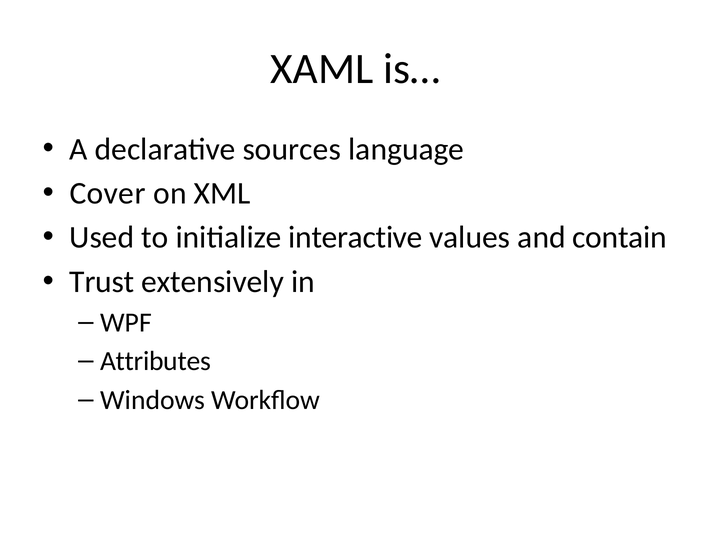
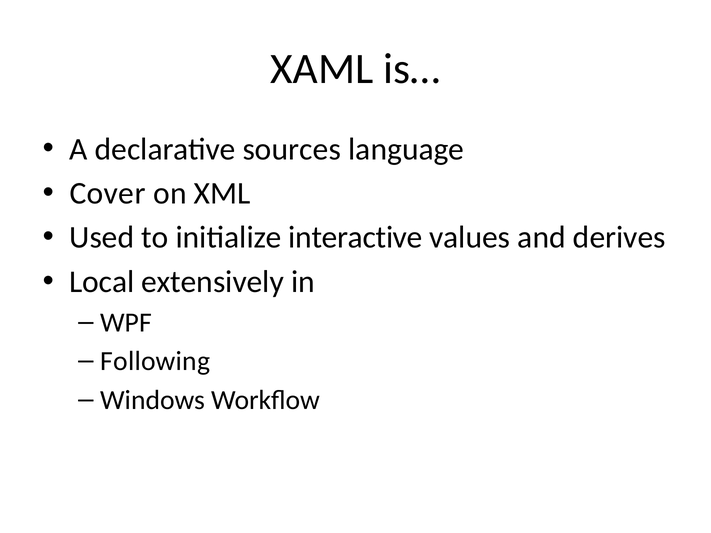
contain: contain -> derives (619, 238)
Trust: Trust -> Local (102, 282)
Attributes: Attributes -> Following (155, 361)
